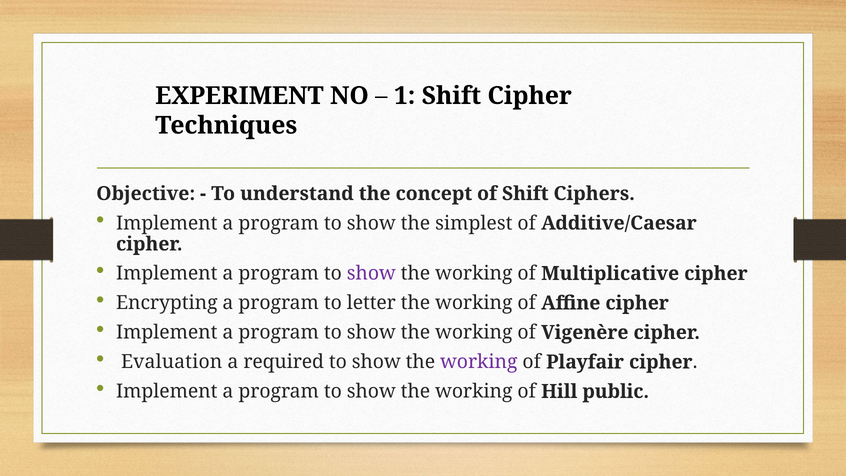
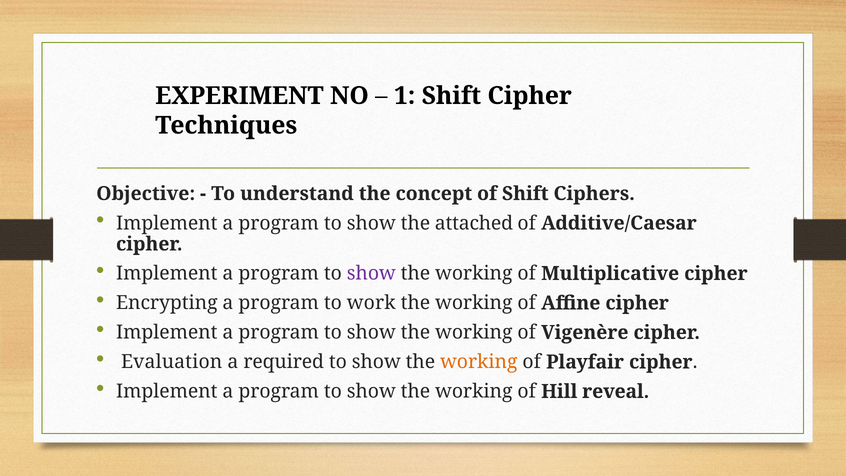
simplest: simplest -> attached (474, 223)
letter: letter -> work (371, 303)
working colour: purple -> orange (479, 362)
public: public -> reveal (616, 391)
